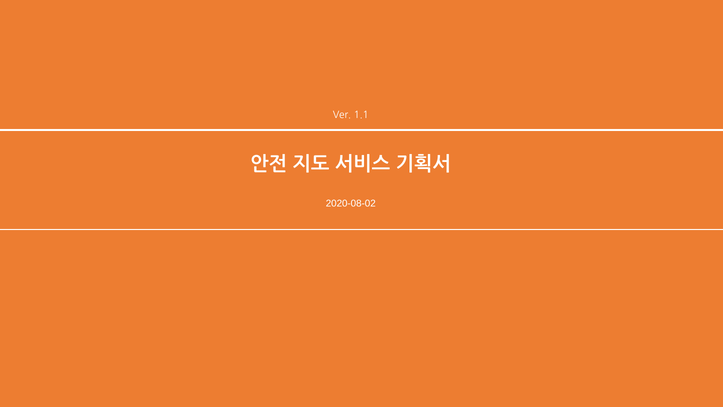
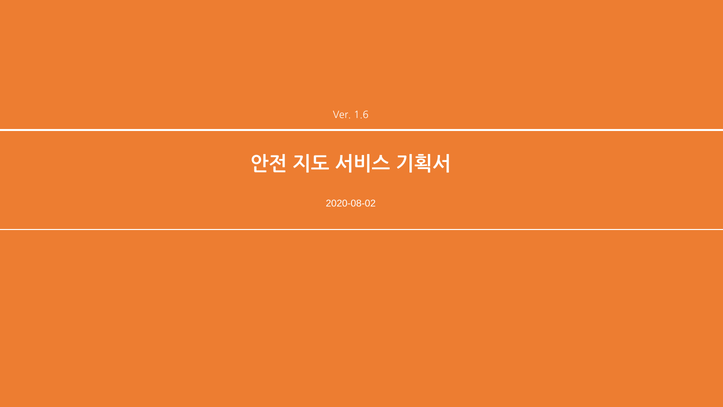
1.1: 1.1 -> 1.6 (361, 115)
